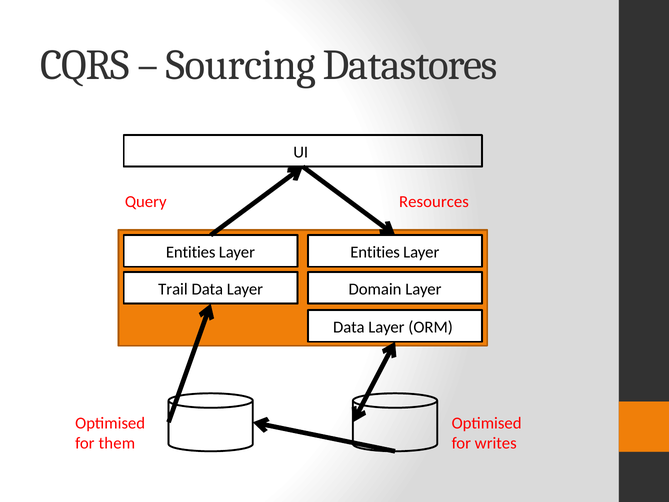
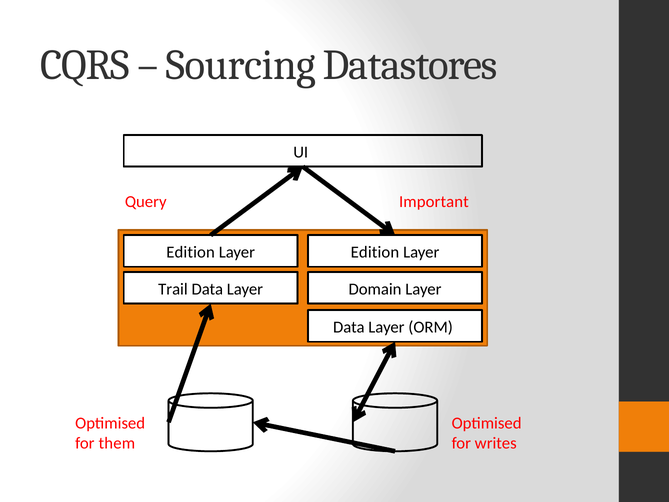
Resources: Resources -> Important (434, 202)
Entities: Entities -> Edition (191, 252)
Entities: Entities -> Edition (375, 252)
